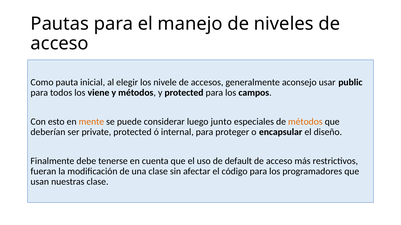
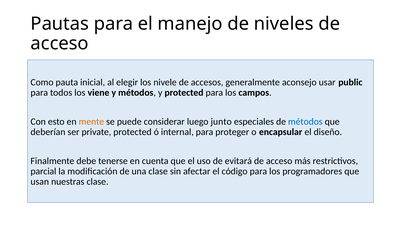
métodos colour: orange -> blue (305, 122)
default: default -> evitará (238, 161)
fueran: fueran -> parcial (43, 172)
